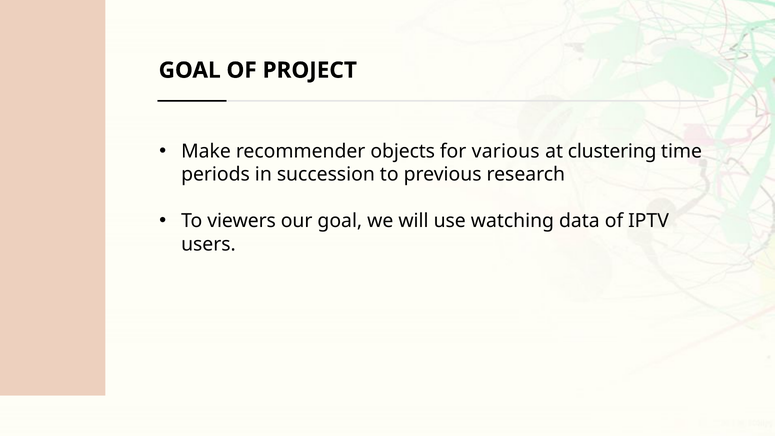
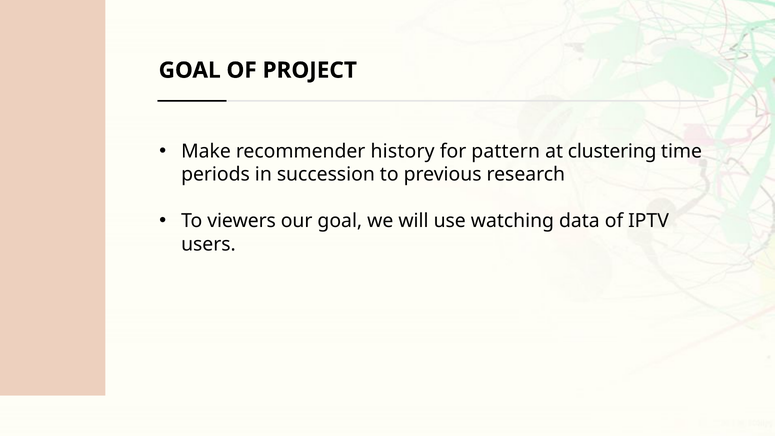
objects: objects -> history (403, 151)
various: various -> pattern (506, 151)
